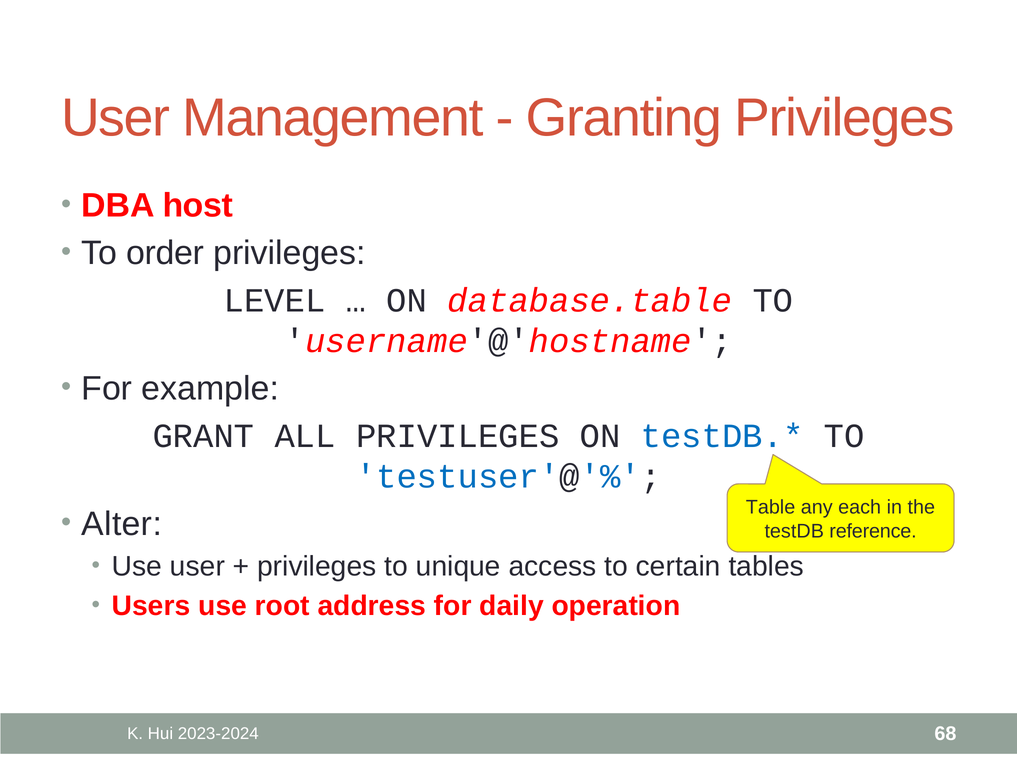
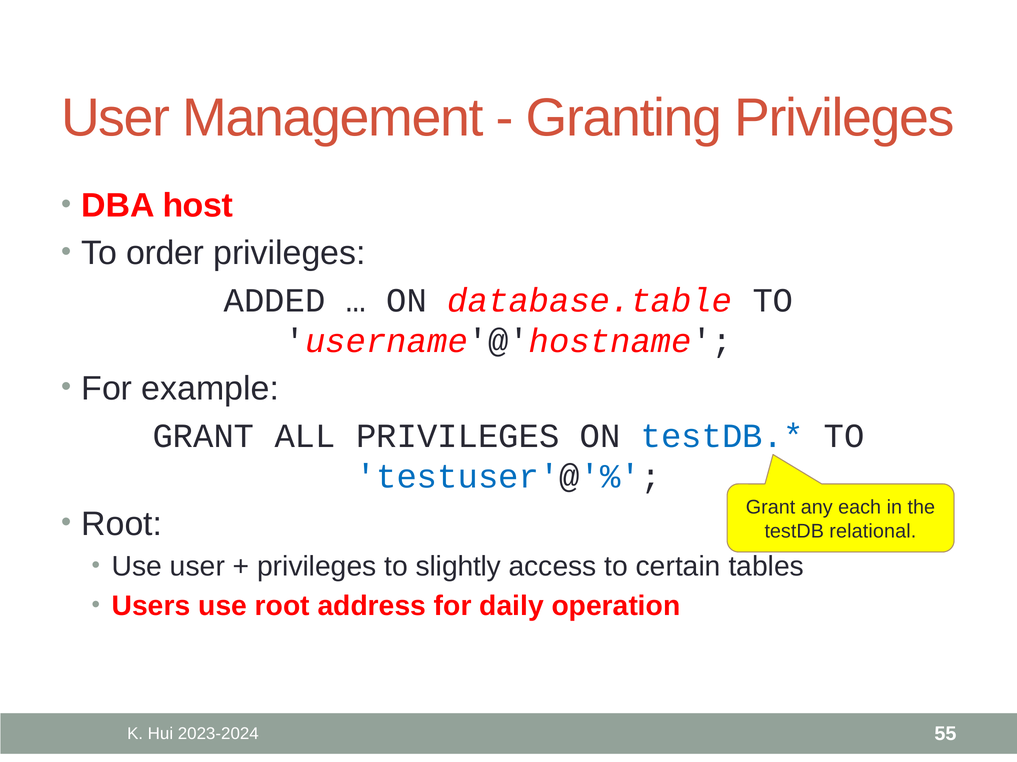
LEVEL: LEVEL -> ADDED (275, 301)
Table: Table -> Grant (771, 508)
Alter: Alter -> Root (122, 524)
reference: reference -> relational (873, 532)
unique: unique -> slightly (458, 567)
68: 68 -> 55 (945, 735)
